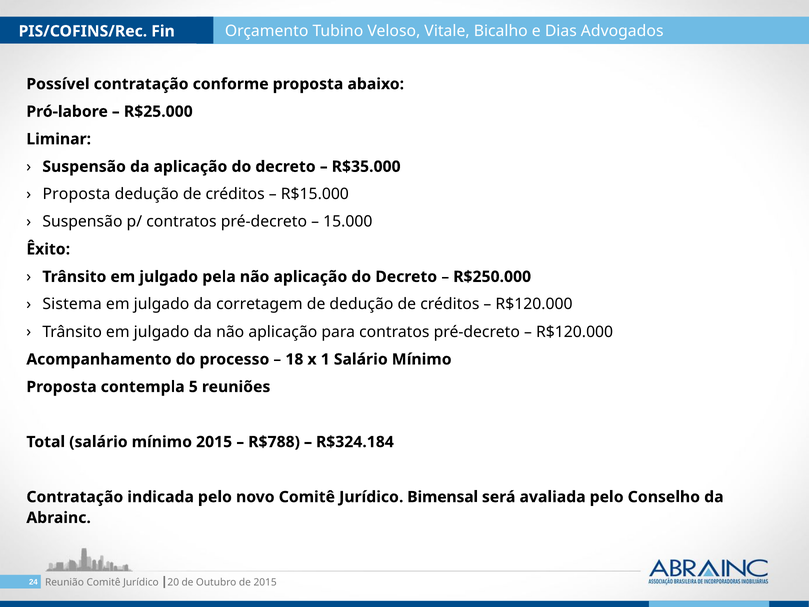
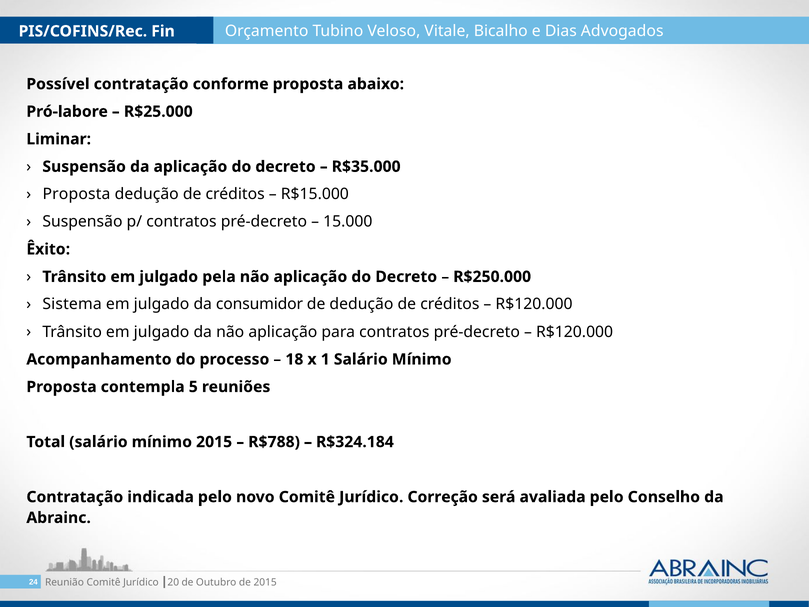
corretagem: corretagem -> consumidor (259, 304)
Bimensal: Bimensal -> Correção (443, 497)
